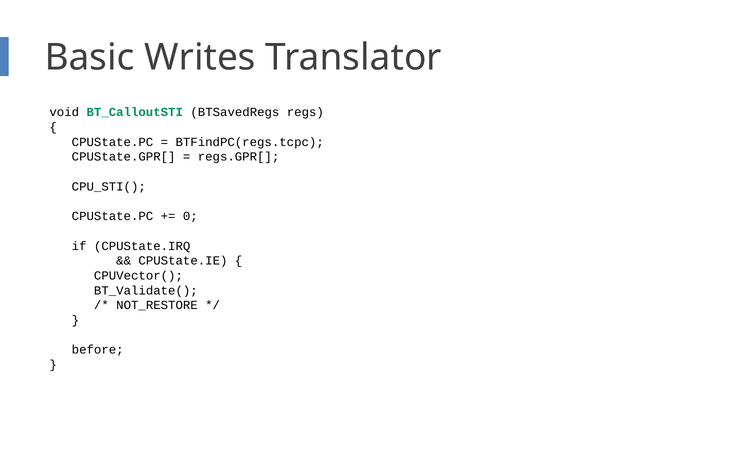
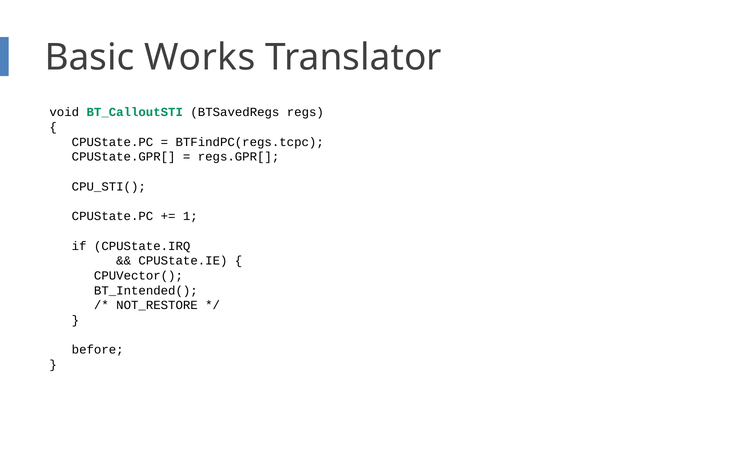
Writes: Writes -> Works (200, 58)
0: 0 -> 1 (190, 216)
BT_Validate(: BT_Validate( -> BT_Intended( (146, 290)
